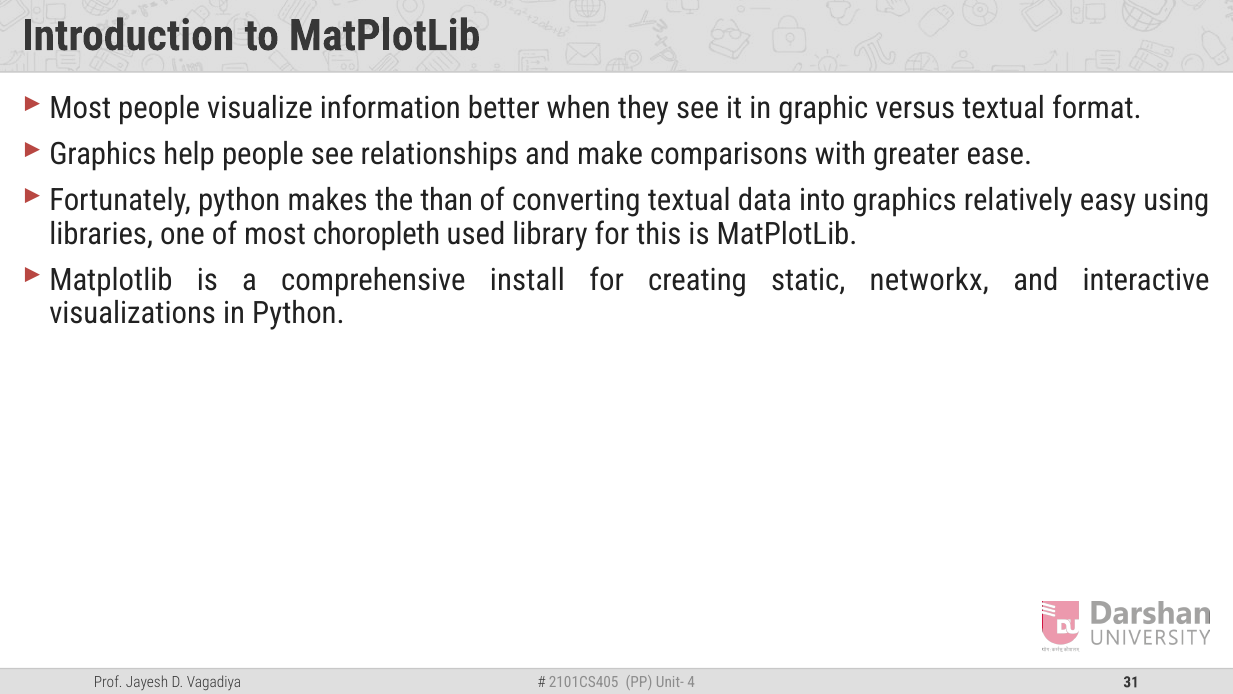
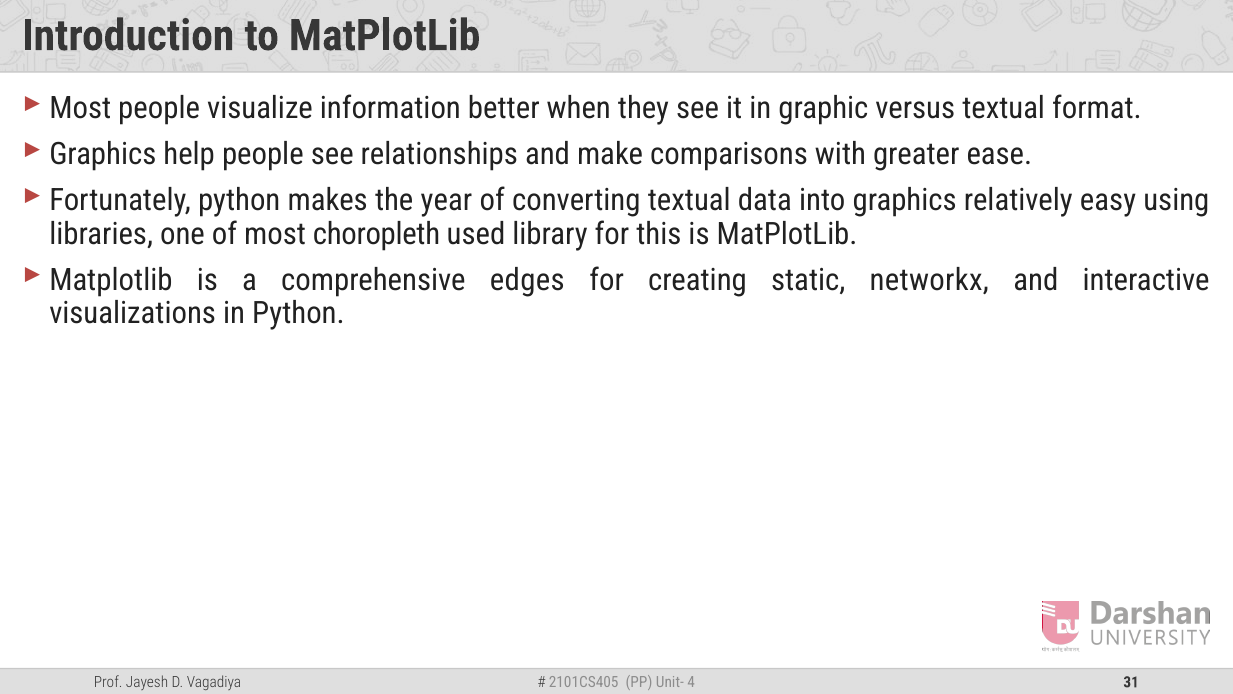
than: than -> year (446, 201)
install: install -> edges (527, 280)
